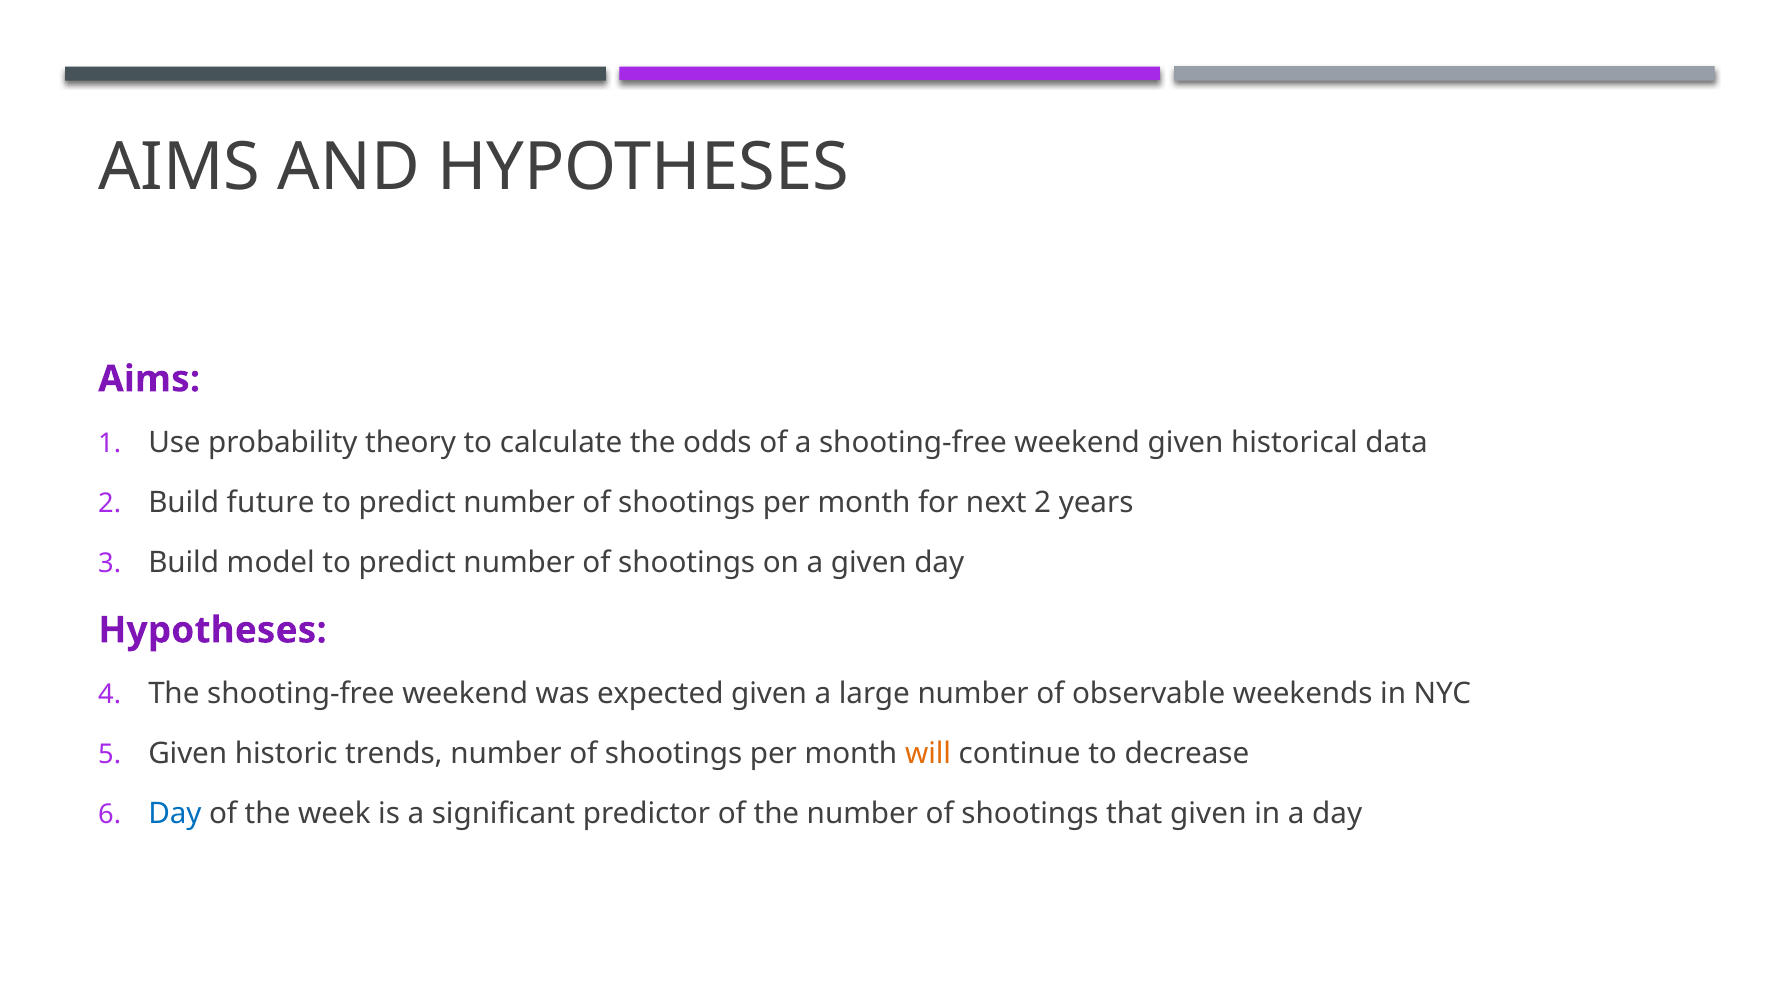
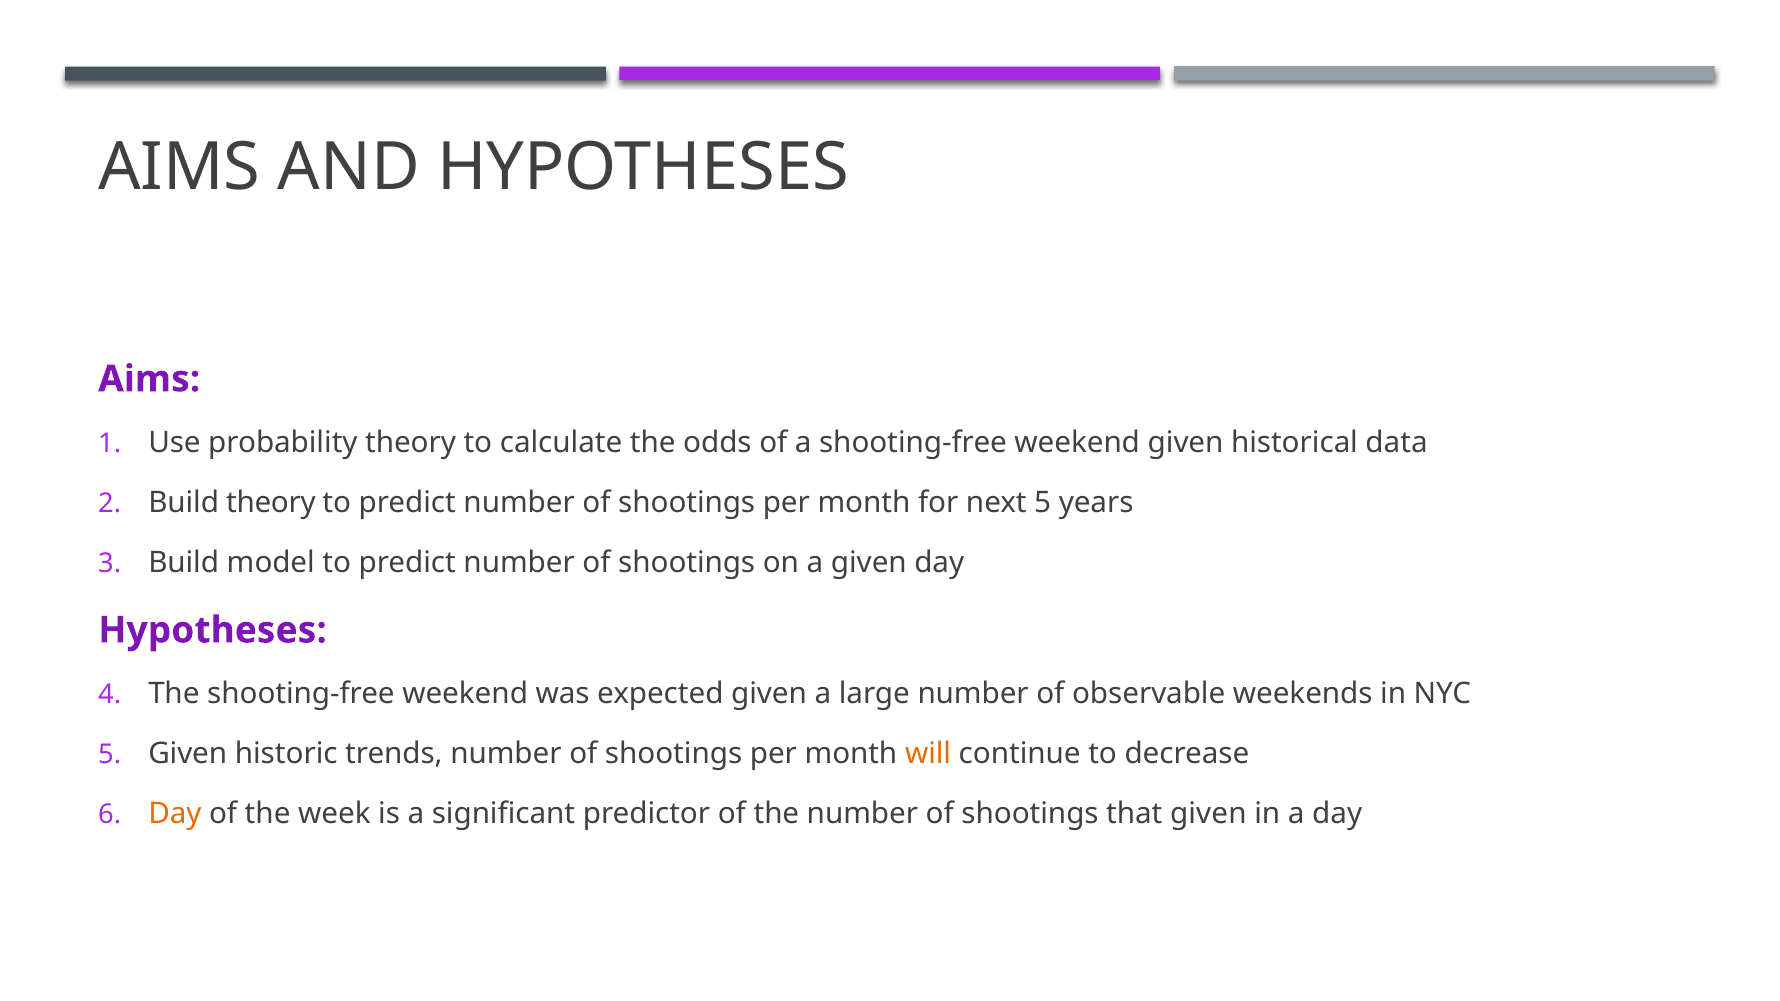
Build future: future -> theory (271, 503)
next 2: 2 -> 5 (1043, 503)
Day colour: blue -> orange (175, 814)
